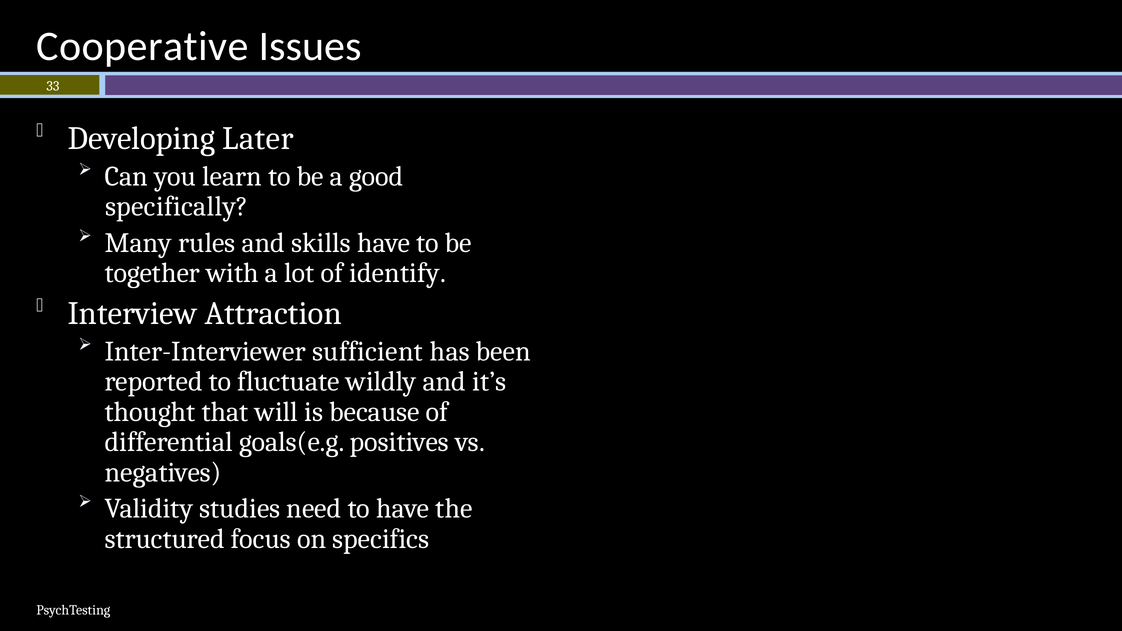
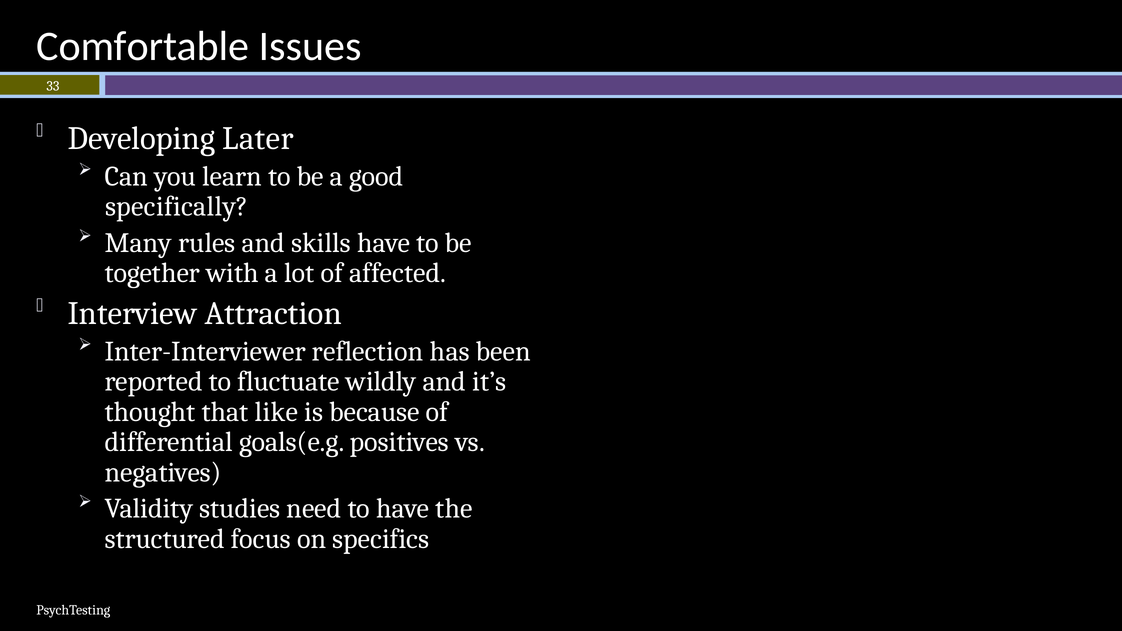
Cooperative: Cooperative -> Comfortable (143, 46)
identify: identify -> affected (398, 273)
sufficient: sufficient -> reflection (368, 351)
will: will -> like (276, 412)
